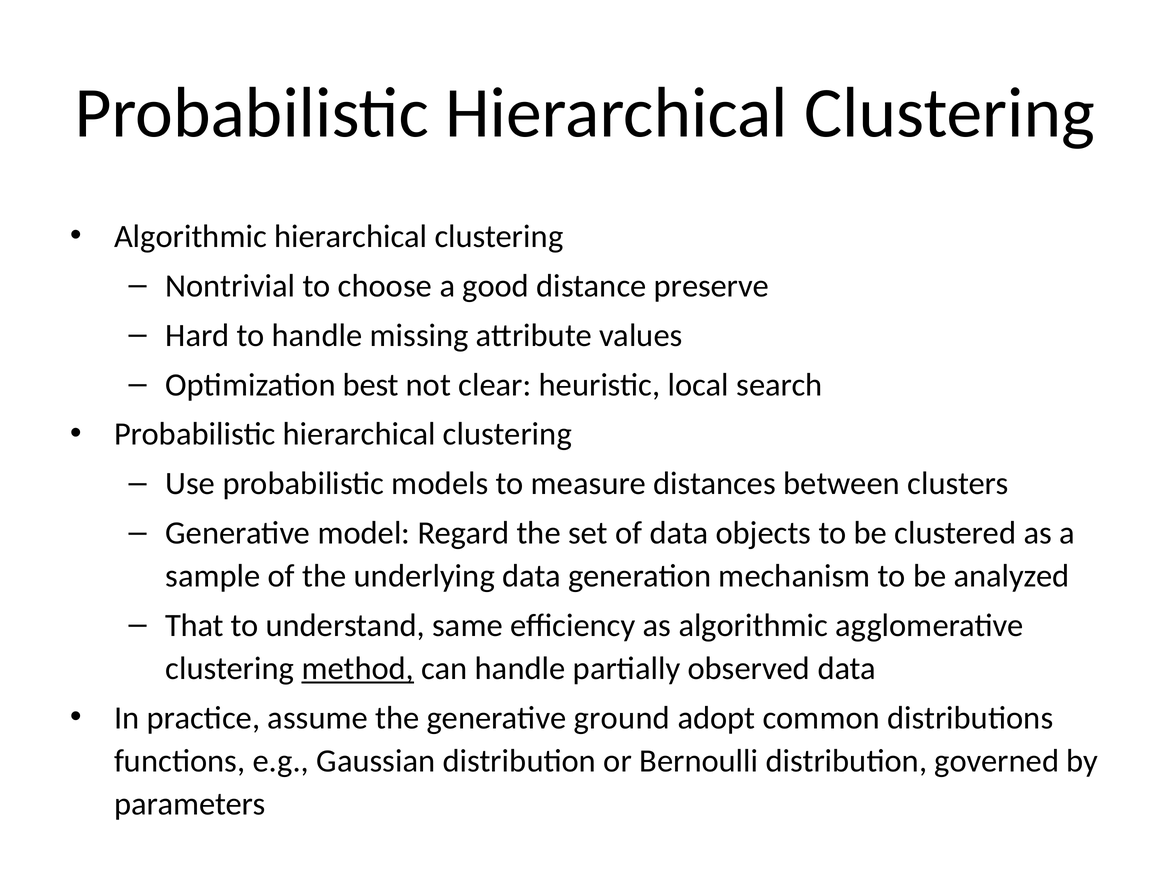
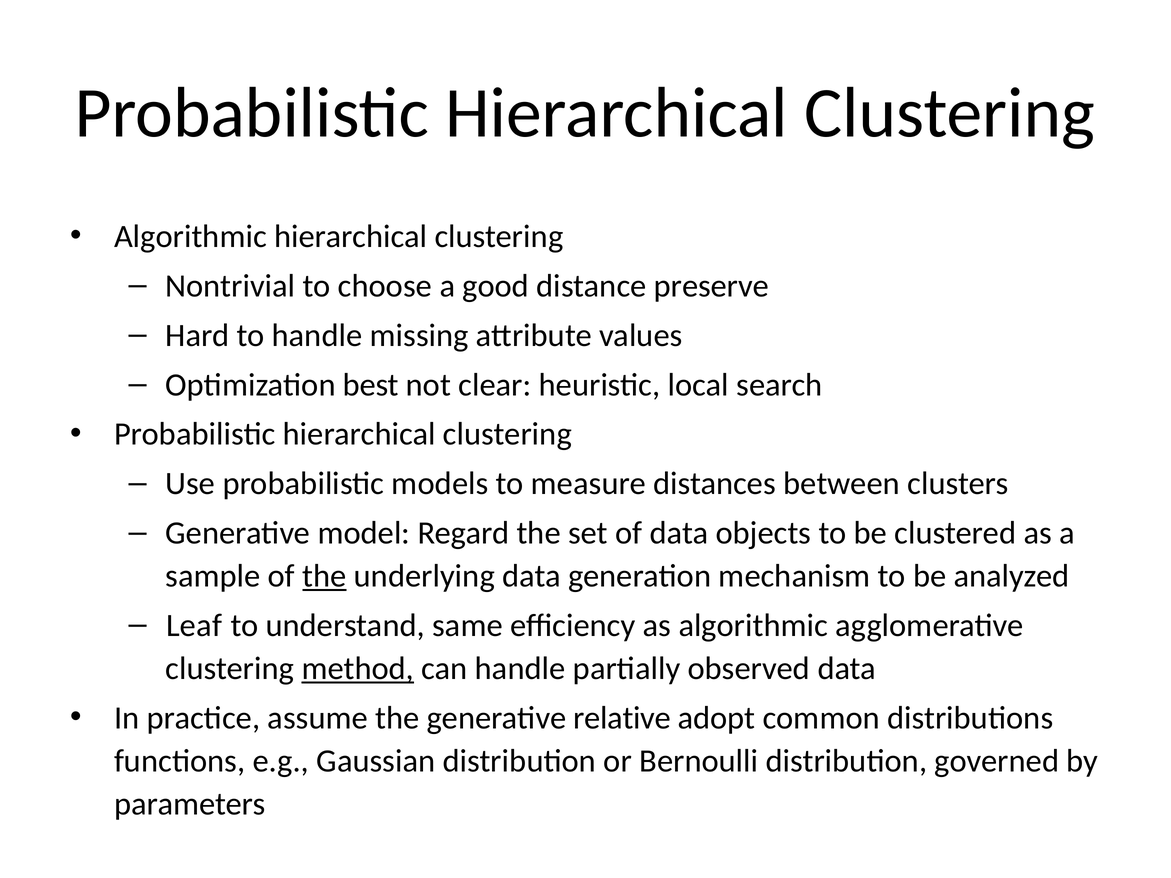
the underline: none -> present (324, 576)
That: That -> Leaf (194, 626)
ground: ground -> relative (622, 718)
